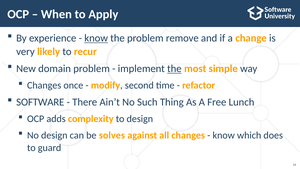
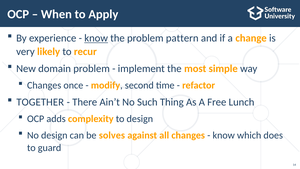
remove: remove -> pattern (182, 38)
the underline: present -> none (174, 69)
SOFTWARE: SOFTWARE -> TOGETHER (40, 102)
